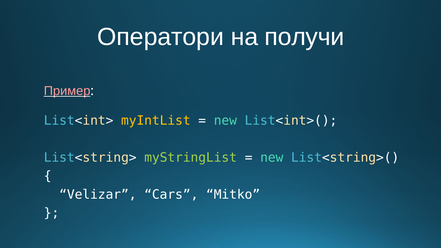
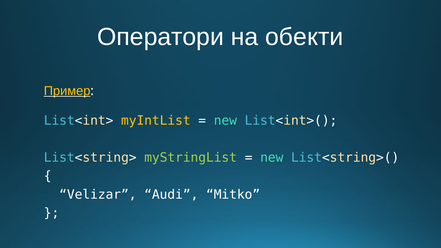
получи: получи -> обекти (304, 37)
Пример colour: pink -> yellow (67, 91)
Cars: Cars -> Audi (171, 195)
